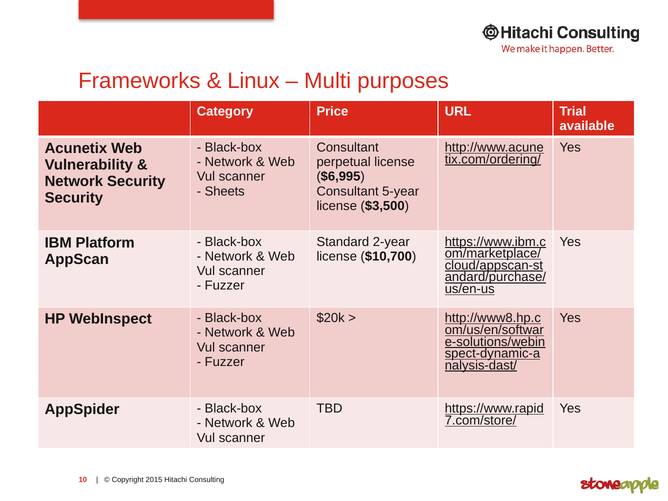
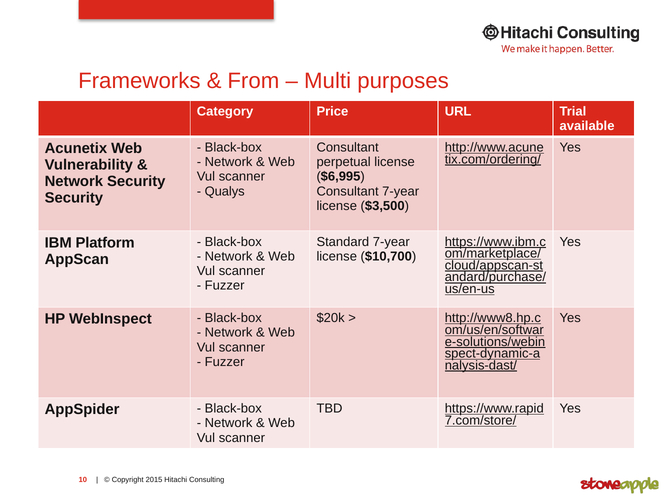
Linux: Linux -> From (253, 81)
Sheets: Sheets -> Qualys (225, 191)
Consultant 5-year: 5-year -> 7-year (401, 191)
Standard 2-year: 2-year -> 7-year (391, 242)
